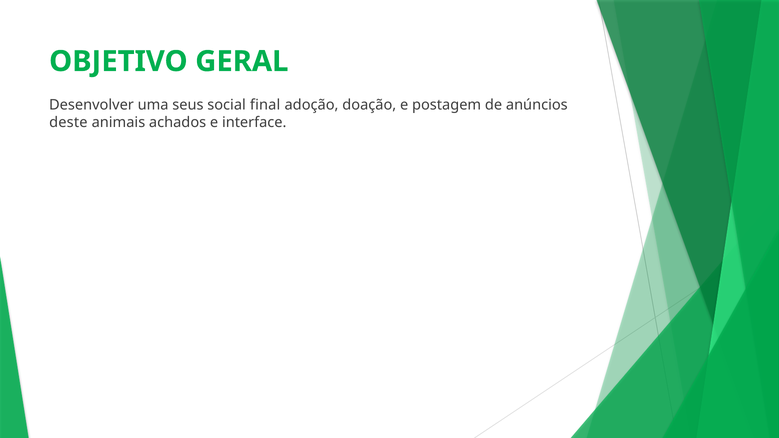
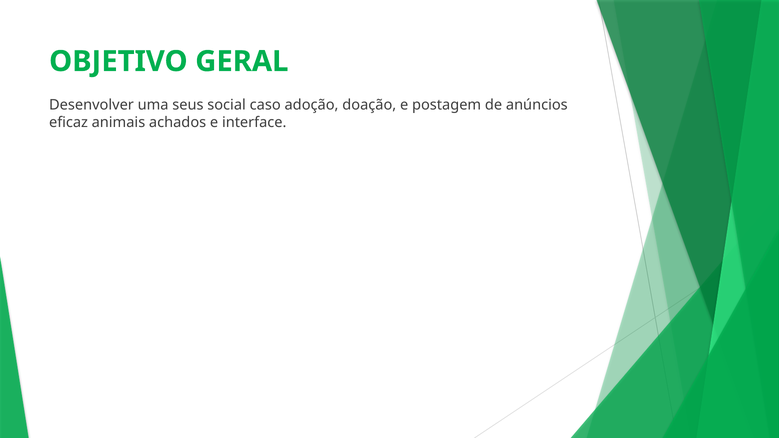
final: final -> caso (265, 105)
deste: deste -> eficaz (68, 122)
